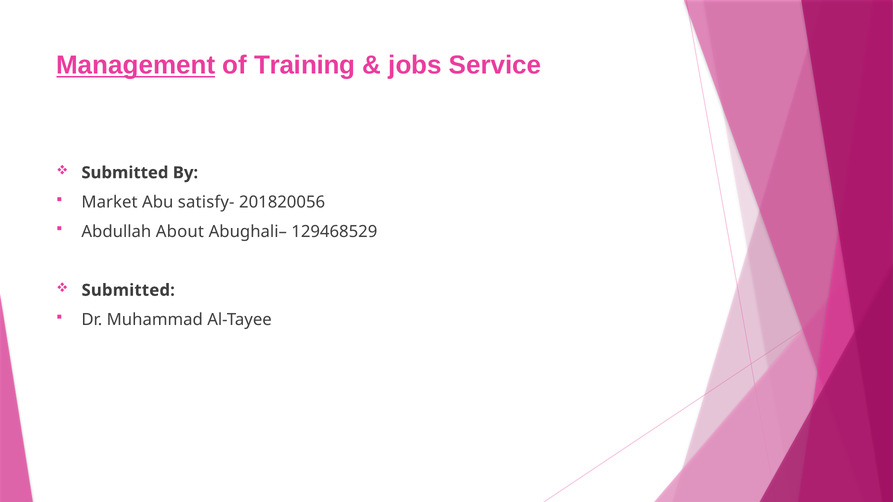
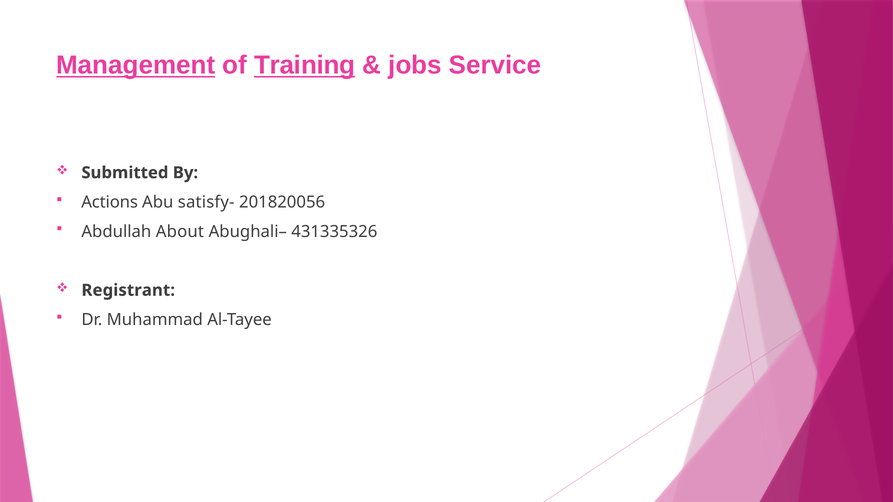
Training underline: none -> present (305, 65)
Market: Market -> Actions (110, 202)
129468529: 129468529 -> 431335326 (334, 232)
Submitted: Submitted -> Registrant (128, 290)
